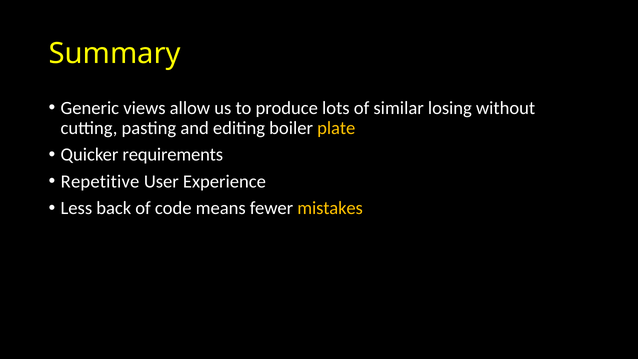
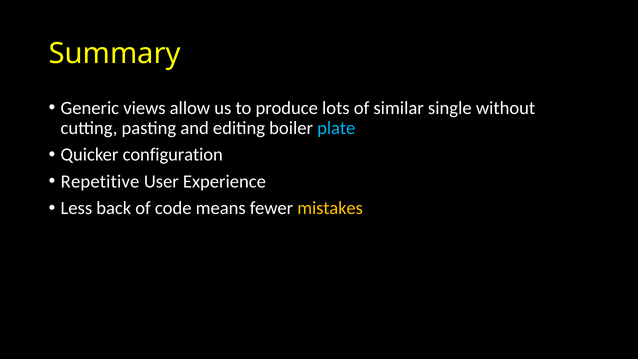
losing: losing -> single (450, 108)
plate colour: yellow -> light blue (336, 128)
requirements: requirements -> configuration (173, 155)
